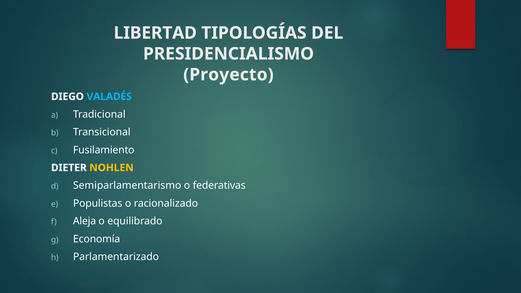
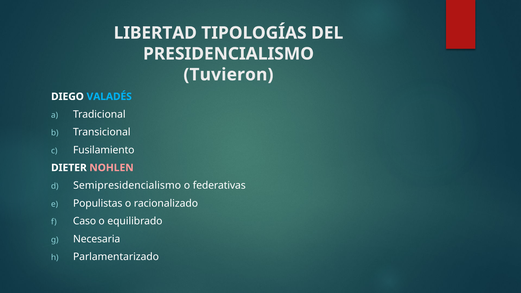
Proyecto: Proyecto -> Tuvieron (228, 75)
NOHLEN colour: yellow -> pink (112, 168)
Semiparlamentarismo: Semiparlamentarismo -> Semipresidencialismo (127, 186)
Aleja: Aleja -> Caso (85, 221)
Economía: Economía -> Necesaria (97, 239)
